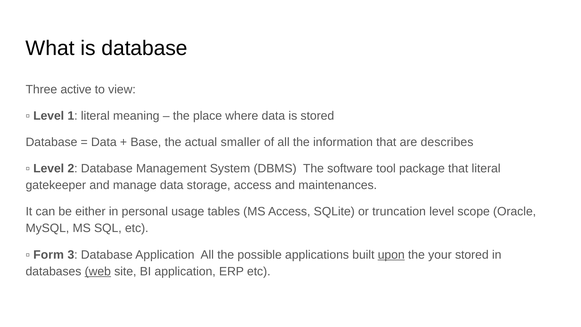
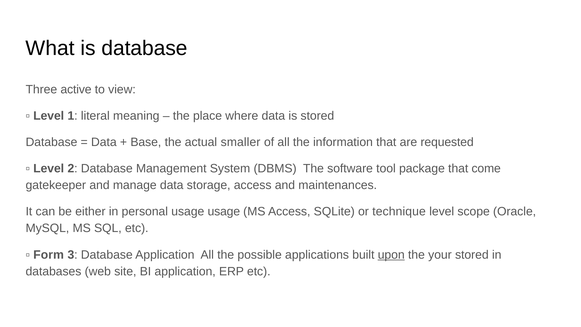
describes: describes -> requested (447, 142)
that literal: literal -> come (486, 168)
usage tables: tables -> usage (224, 212)
truncation: truncation -> technique (399, 212)
web underline: present -> none (98, 271)
